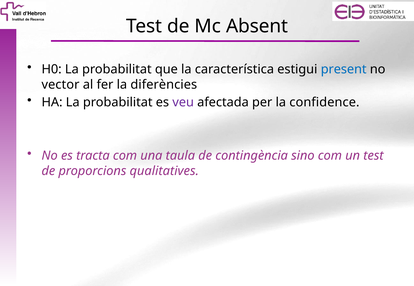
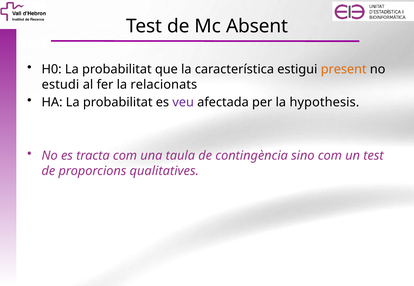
present colour: blue -> orange (344, 69)
vector: vector -> estudi (60, 85)
diferències: diferències -> relacionats (164, 85)
confidence: confidence -> hypothesis (324, 103)
